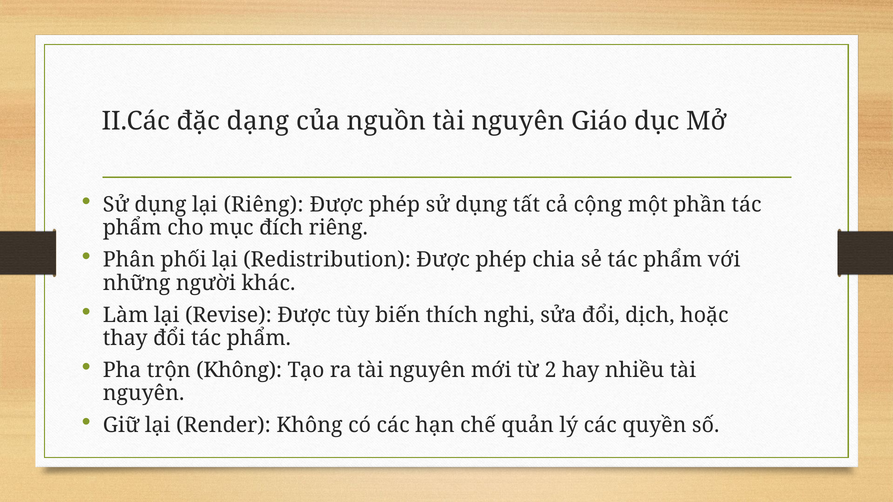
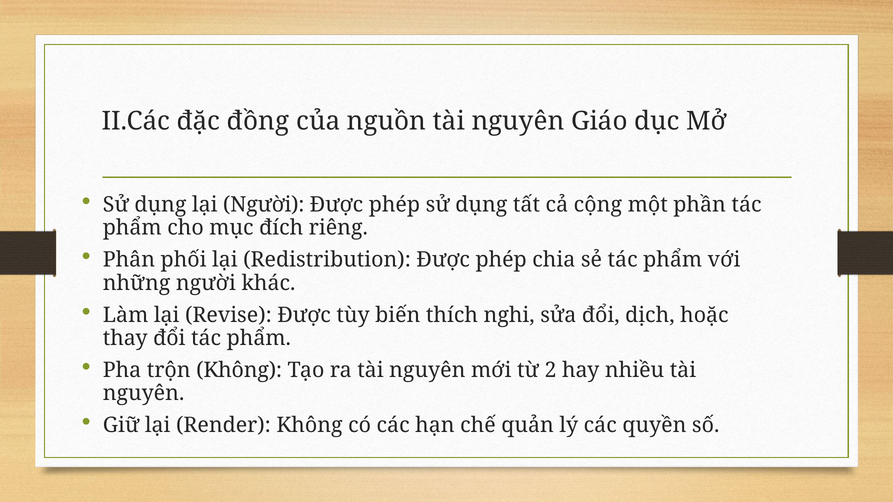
dạng: dạng -> đồng (258, 121)
lại Riêng: Riêng -> Người (264, 205)
